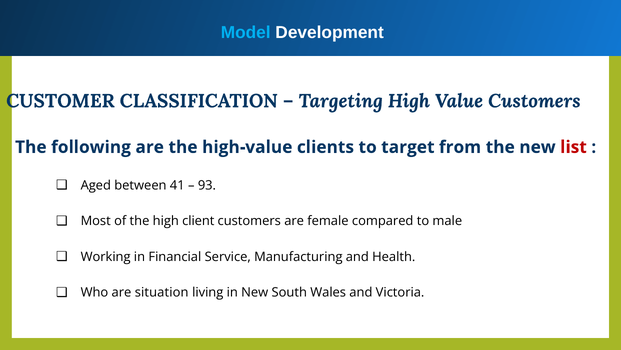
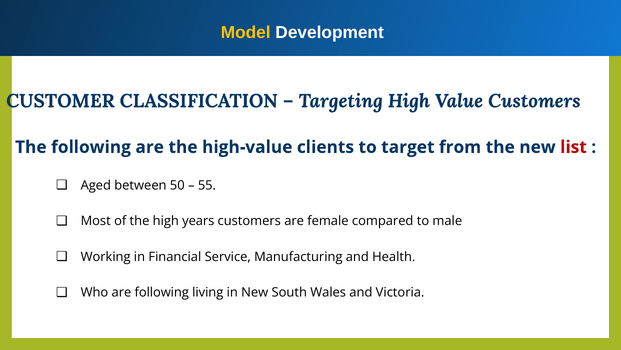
Model colour: light blue -> yellow (246, 32)
41: 41 -> 50 (177, 185)
93: 93 -> 55 (207, 185)
client: client -> years (198, 221)
are situation: situation -> following (162, 292)
